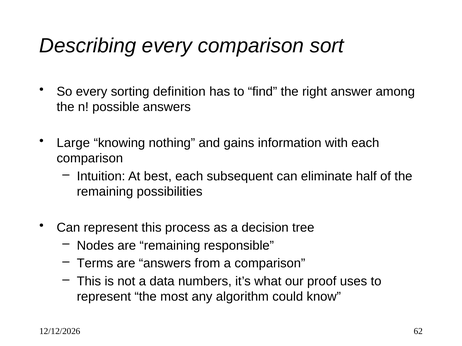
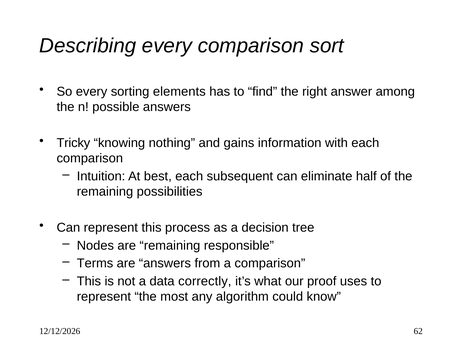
definition: definition -> elements (179, 92)
Large: Large -> Tricky (73, 143)
numbers: numbers -> correctly (205, 282)
